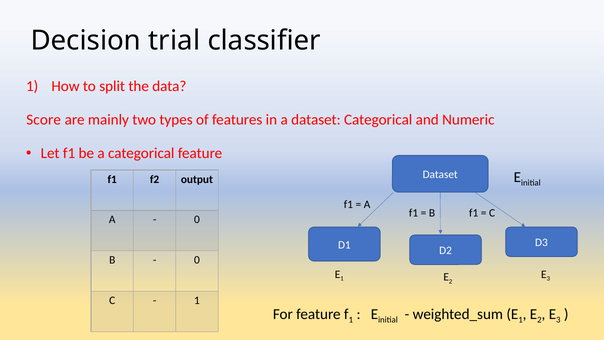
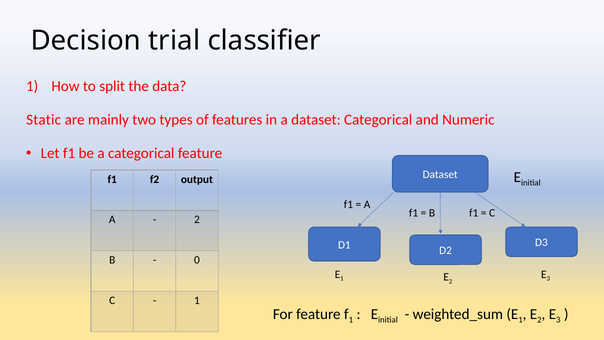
Score: Score -> Static (44, 120)
0: 0 -> 2 (197, 220)
